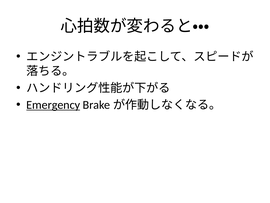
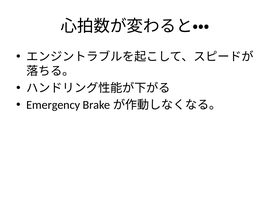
Emergency underline: present -> none (53, 105)
